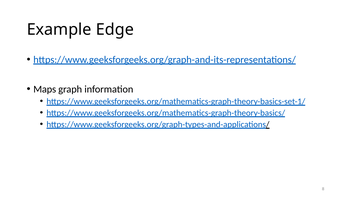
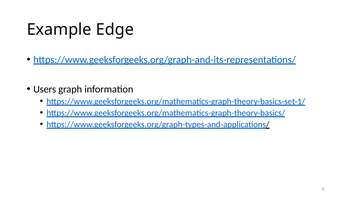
Maps: Maps -> Users (45, 89)
